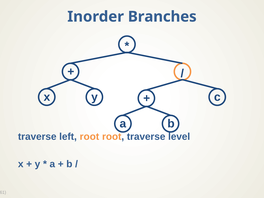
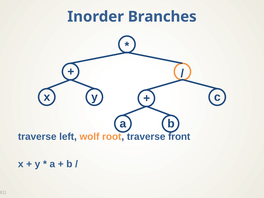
left root: root -> wolf (89, 137)
level: level -> front (179, 137)
